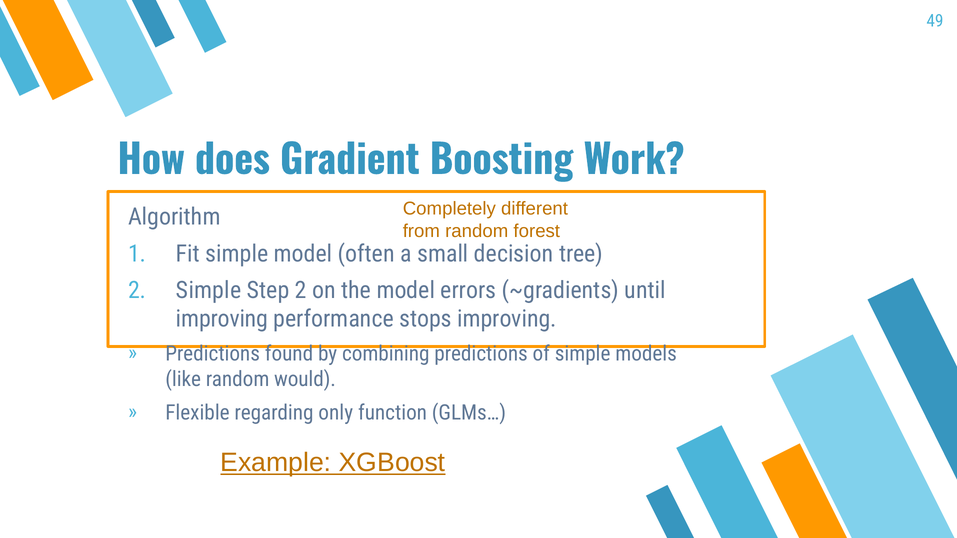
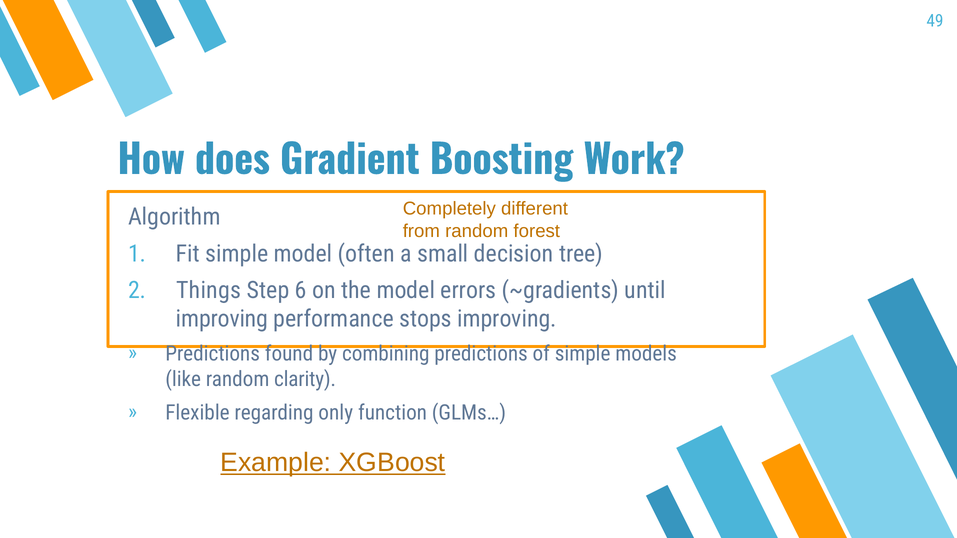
Simple: Simple -> Things (209, 291)
Step 2: 2 -> 6 (301, 291)
would: would -> clarity (305, 380)
